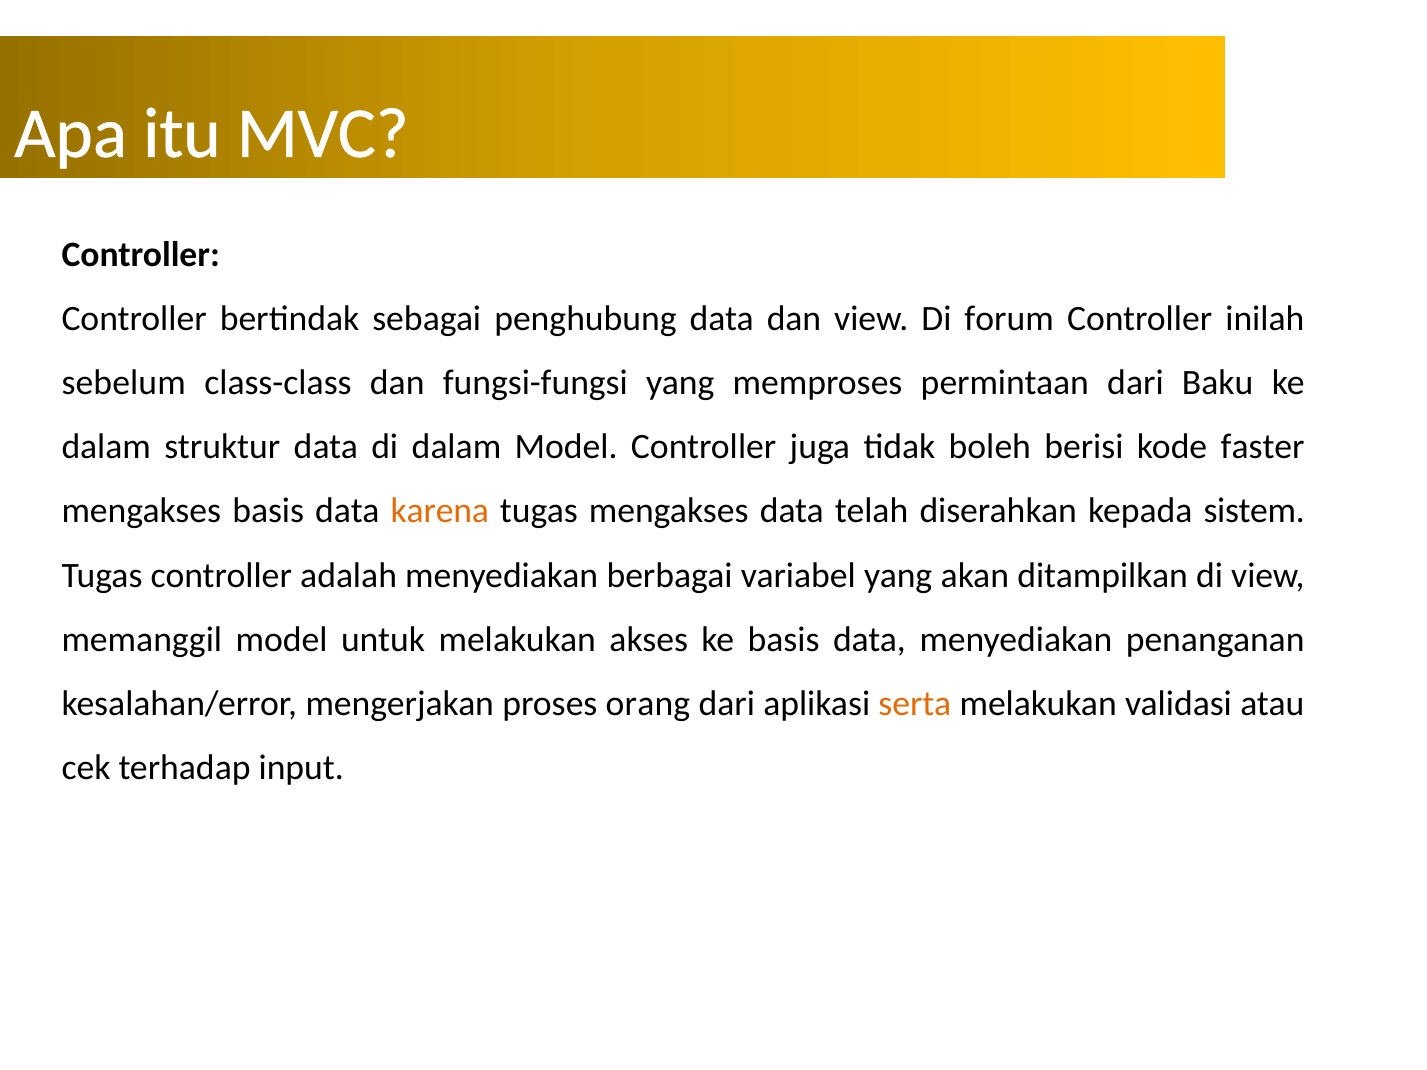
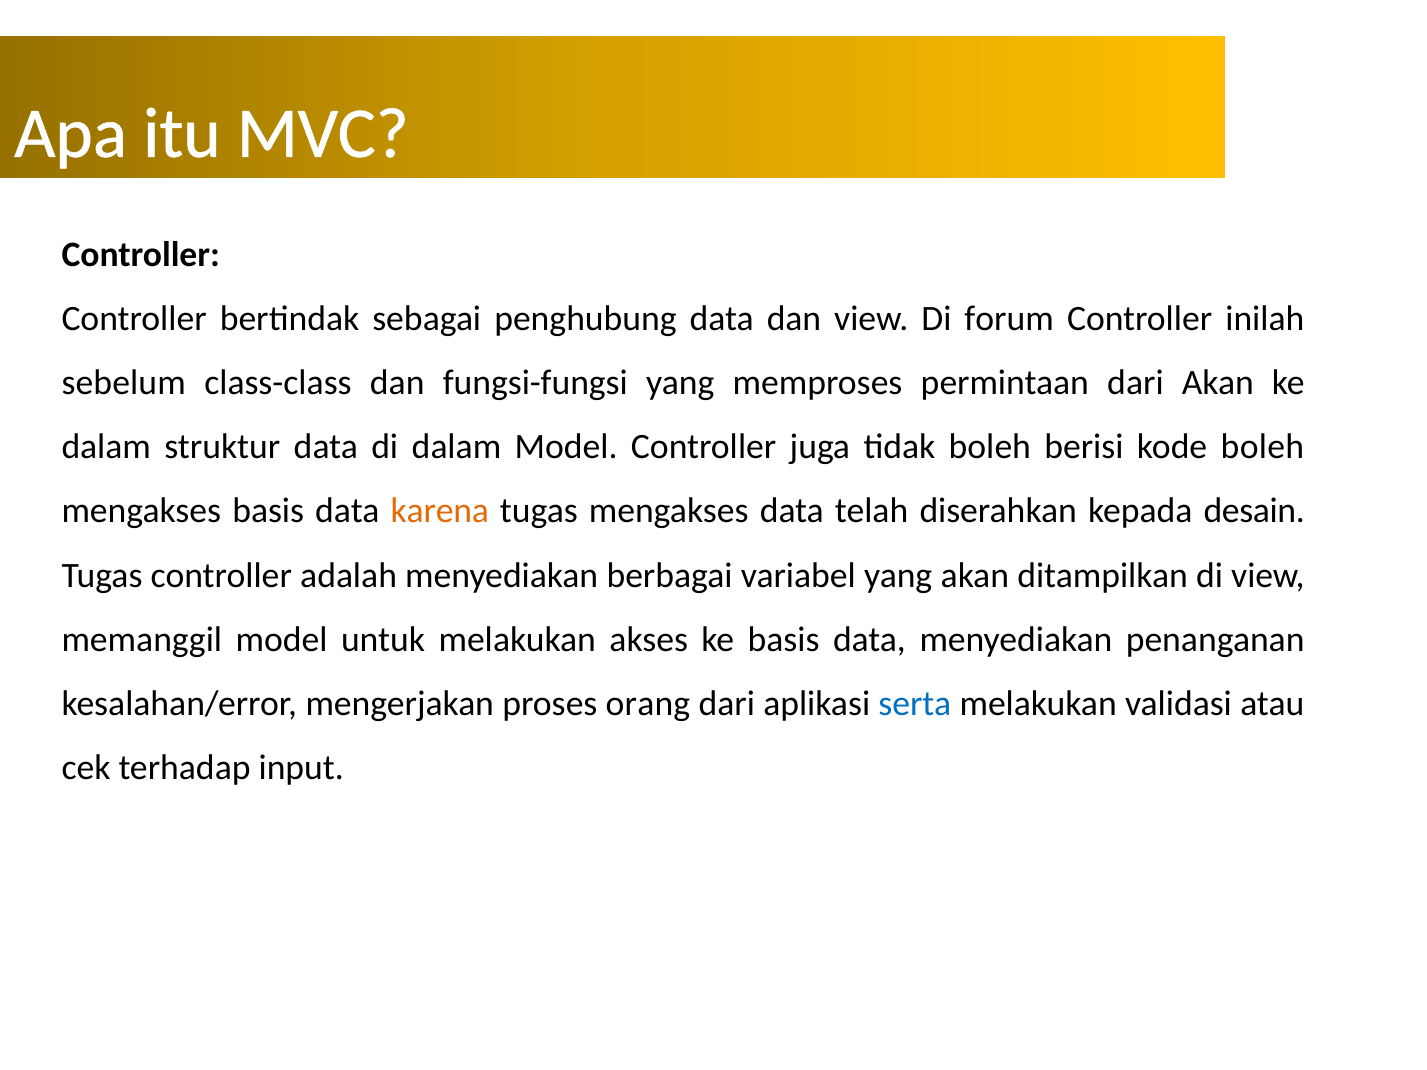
dari Baku: Baku -> Akan (1218, 383)
kode faster: faster -> boleh (1262, 447)
sistem: sistem -> desain (1254, 511)
serta colour: orange -> blue (915, 704)
